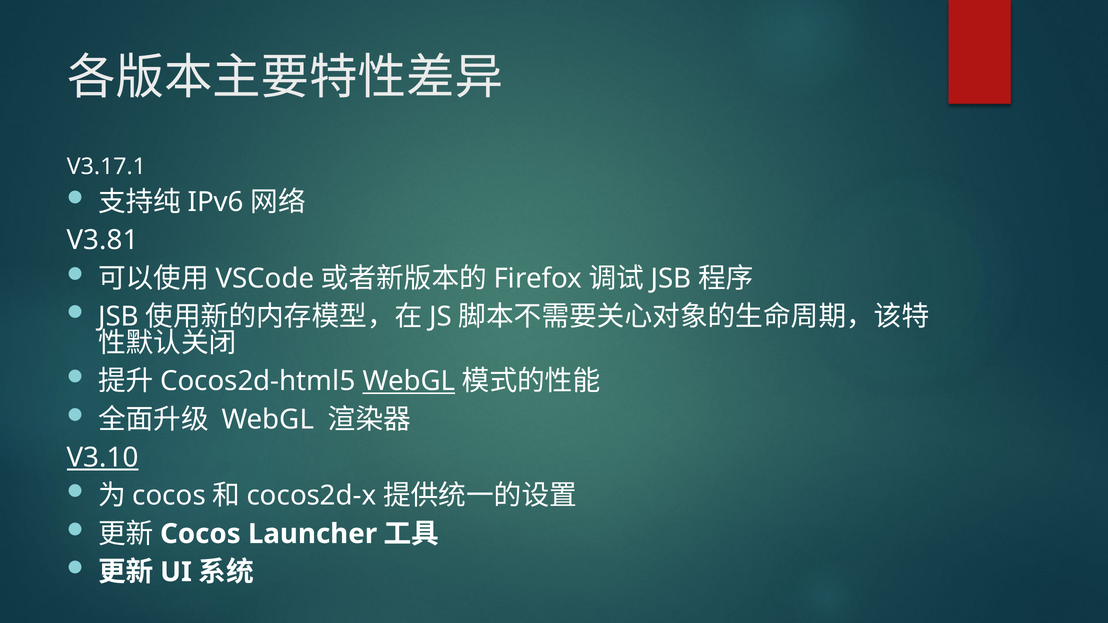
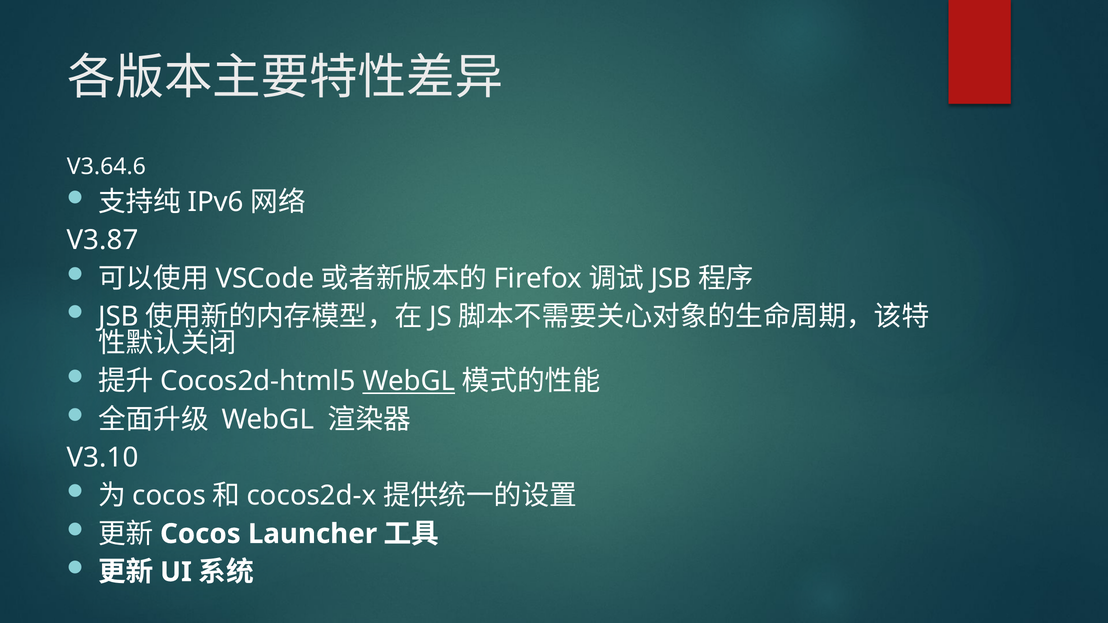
V3.17.1: V3.17.1 -> V3.64.6 (106, 167)
V3.81: V3.81 -> V3.87 (103, 240)
V3.10 underline: present -> none (103, 458)
